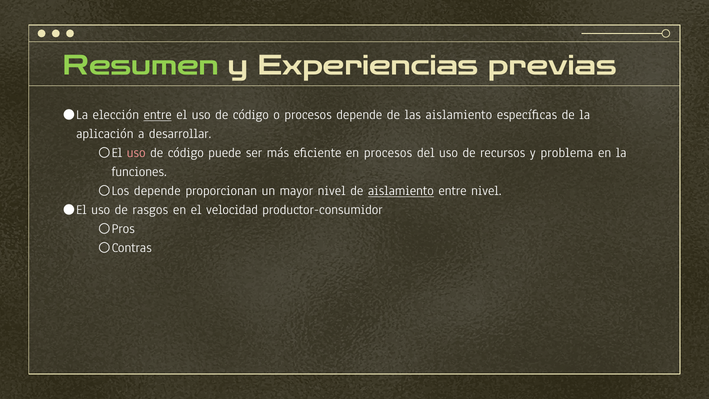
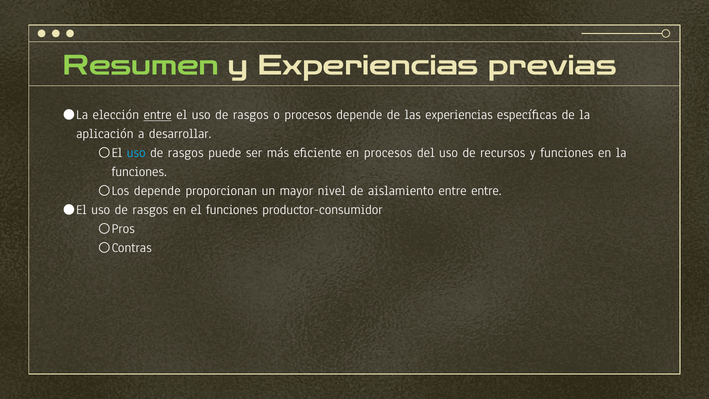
código: código -> rasgos (251, 115)
las aislamiento: aislamiento -> experiencias (459, 115)
uso colour: pink -> light blue (136, 153)
código: código -> rasgos (186, 153)
y problema: problema -> funciones (567, 153)
aislamiento underline: present -> none (401, 191)
entre nivel: nivel -> entre (486, 191)
el velocidad: velocidad -> funciones (232, 210)
